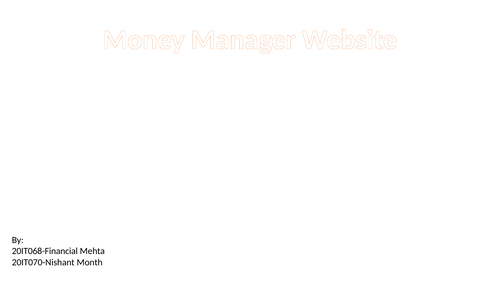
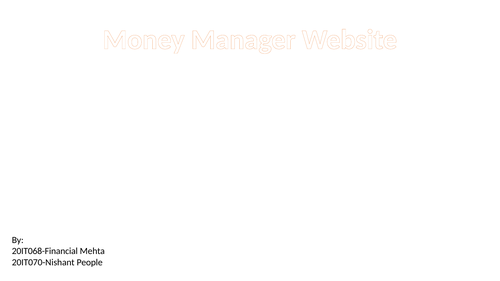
Month: Month -> People (90, 263)
